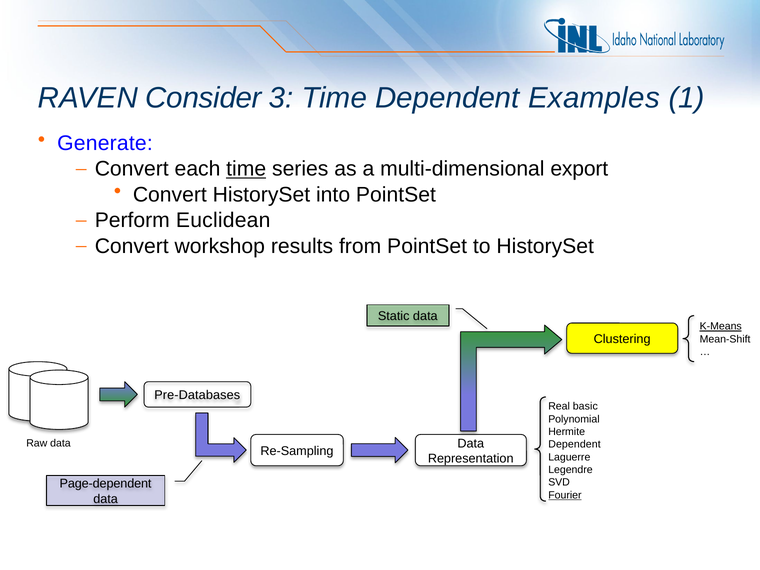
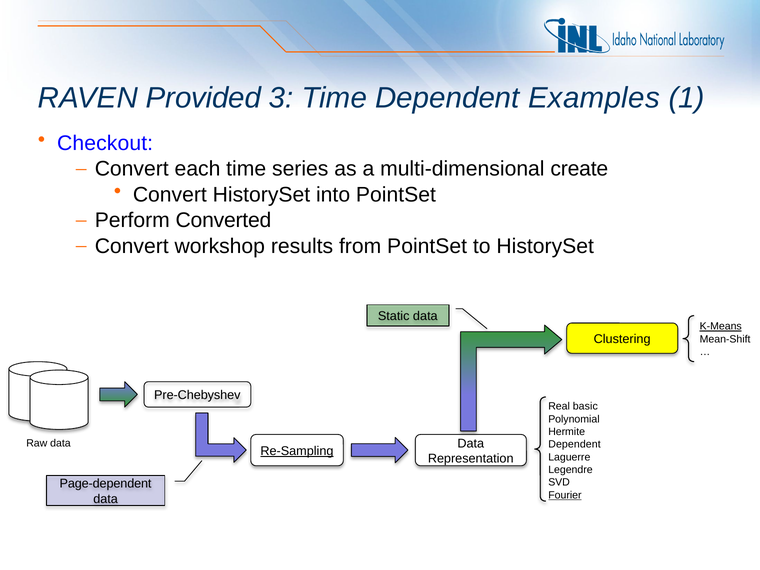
Consider: Consider -> Provided (204, 98)
Generate: Generate -> Checkout (105, 143)
time underline: present -> none (246, 169)
export: export -> create (579, 169)
Euclidean: Euclidean -> Converted (223, 220)
Pre-Databases: Pre-Databases -> Pre-Chebyshev (197, 395)
Re-Sampling underline: none -> present (297, 451)
